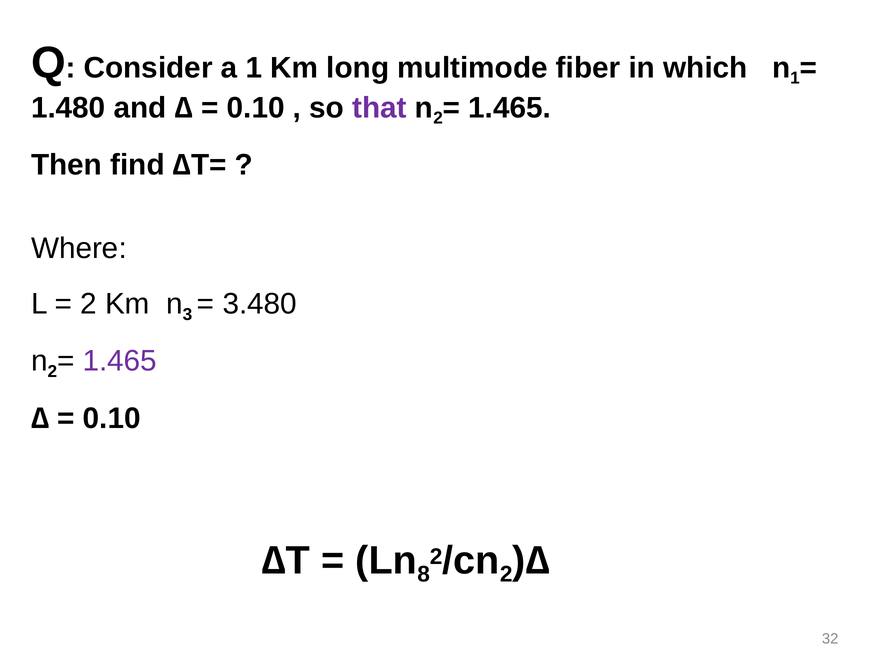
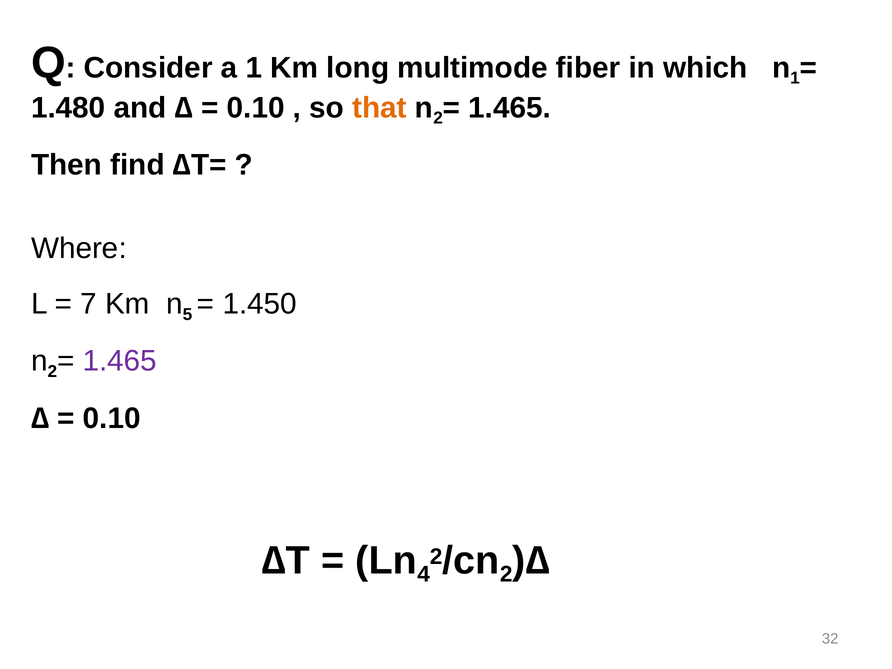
that colour: purple -> orange (379, 108)
2: 2 -> 7 (89, 304)
3: 3 -> 5 (187, 314)
3.480: 3.480 -> 1.450 (260, 304)
8: 8 -> 4 (424, 574)
